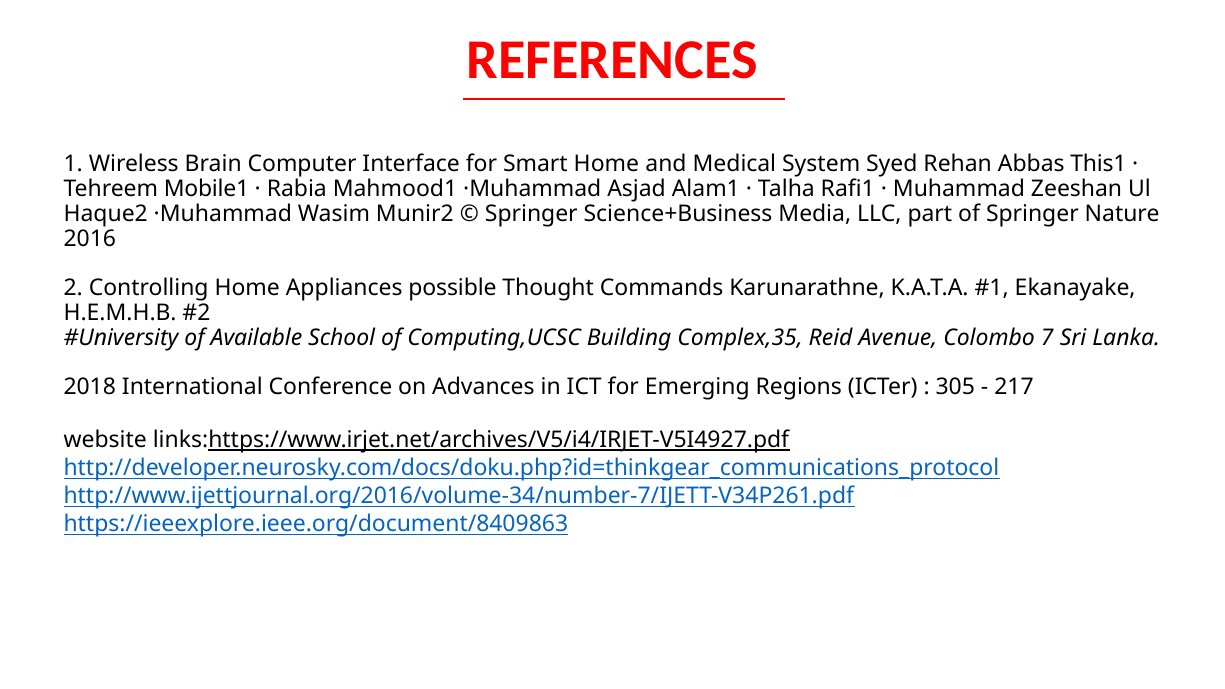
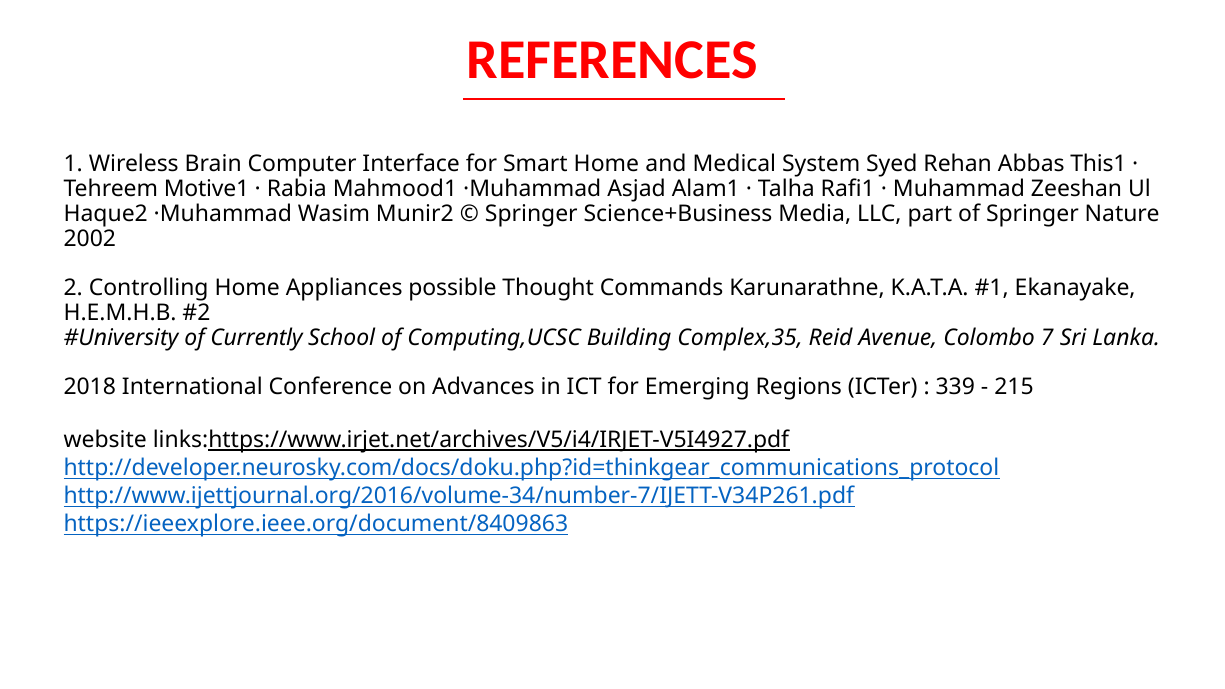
Mobile1: Mobile1 -> Motive1 (207, 189)
2016: 2016 -> 2002 (90, 238)
Available: Available -> Currently (257, 338)
305: 305 -> 339 (955, 387)
217: 217 -> 215 (1014, 387)
